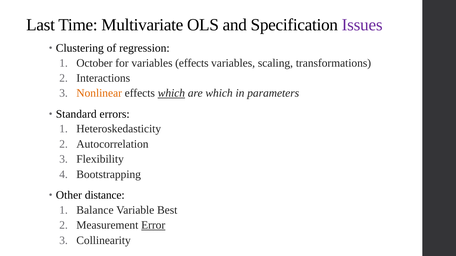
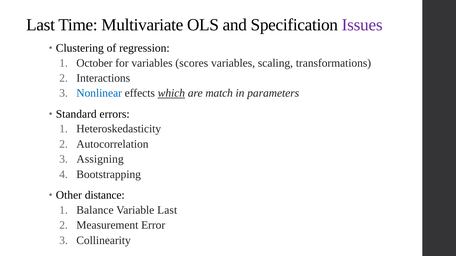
variables effects: effects -> scores (192, 63)
Nonlinear colour: orange -> blue (99, 93)
are which: which -> match (219, 93)
Flexibility: Flexibility -> Assigning (100, 159)
Variable Best: Best -> Last (167, 210)
Error underline: present -> none (153, 226)
